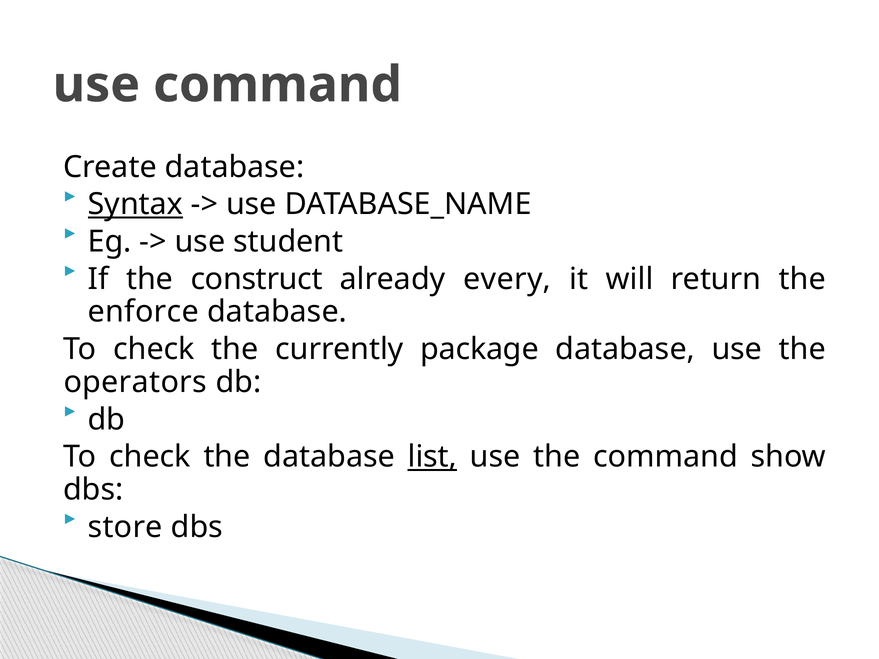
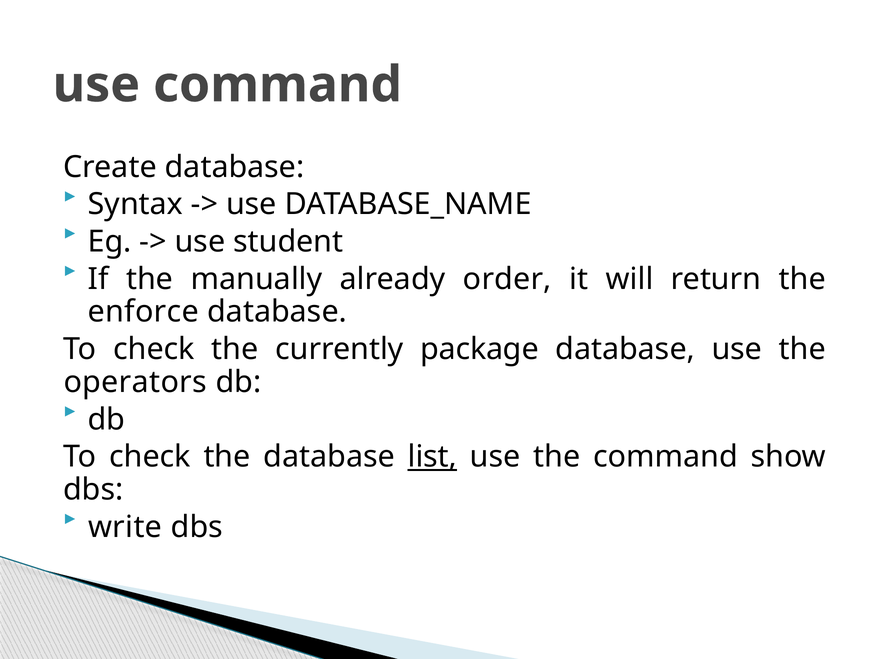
Syntax underline: present -> none (135, 204)
construct: construct -> manually (257, 279)
every: every -> order (507, 279)
store: store -> write (125, 527)
